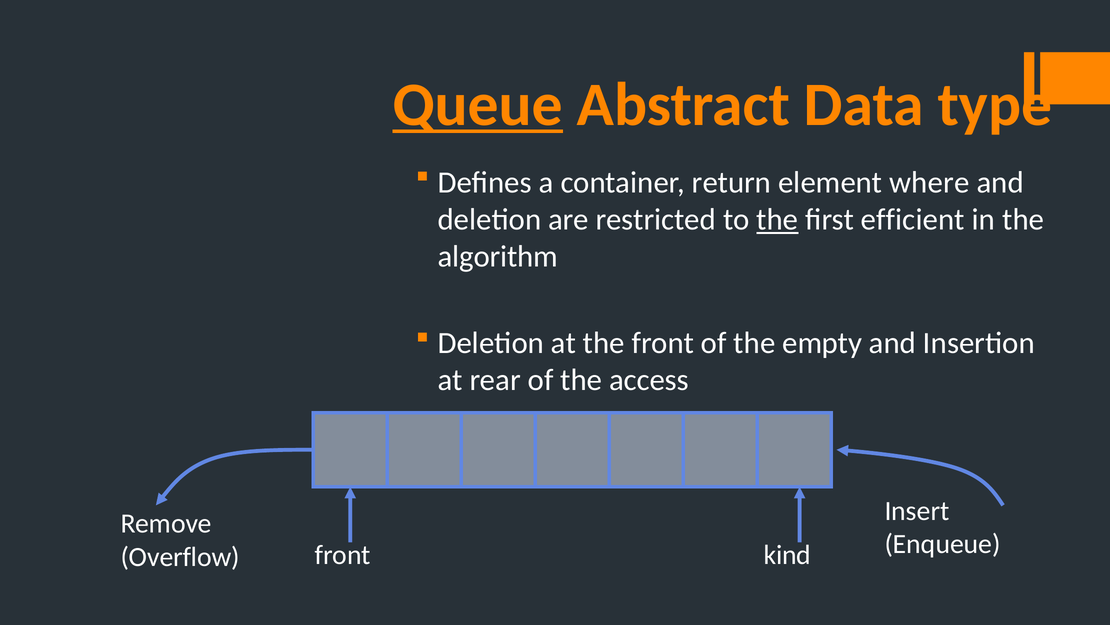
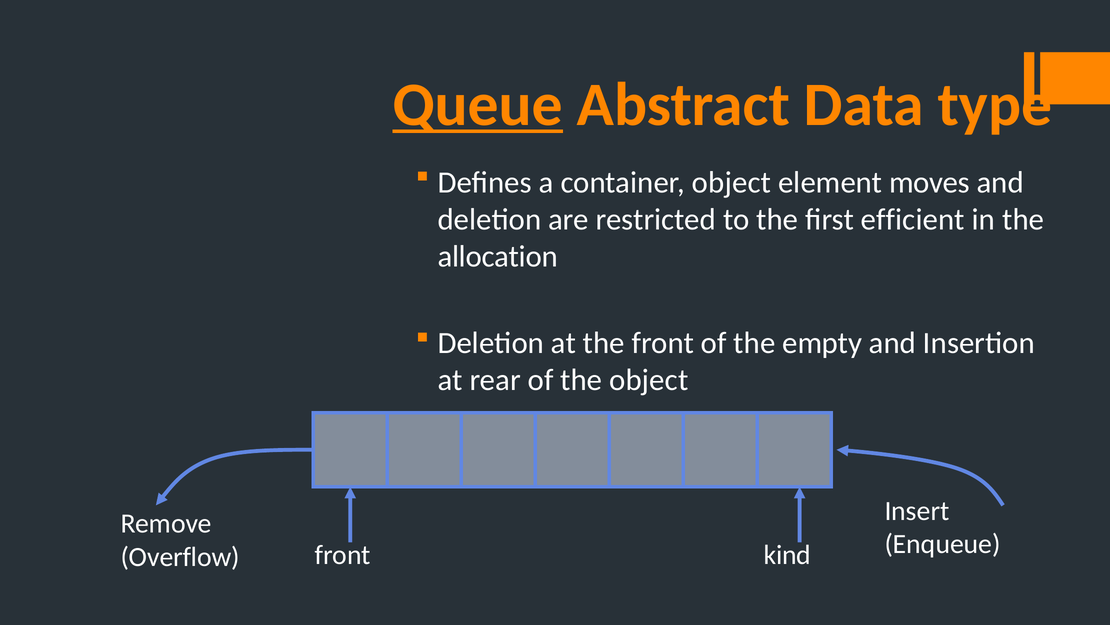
container return: return -> object (731, 182)
where: where -> moves (930, 182)
the underline: present -> none (777, 219)
algorithm: algorithm -> allocation (498, 256)
the access: access -> object (649, 380)
